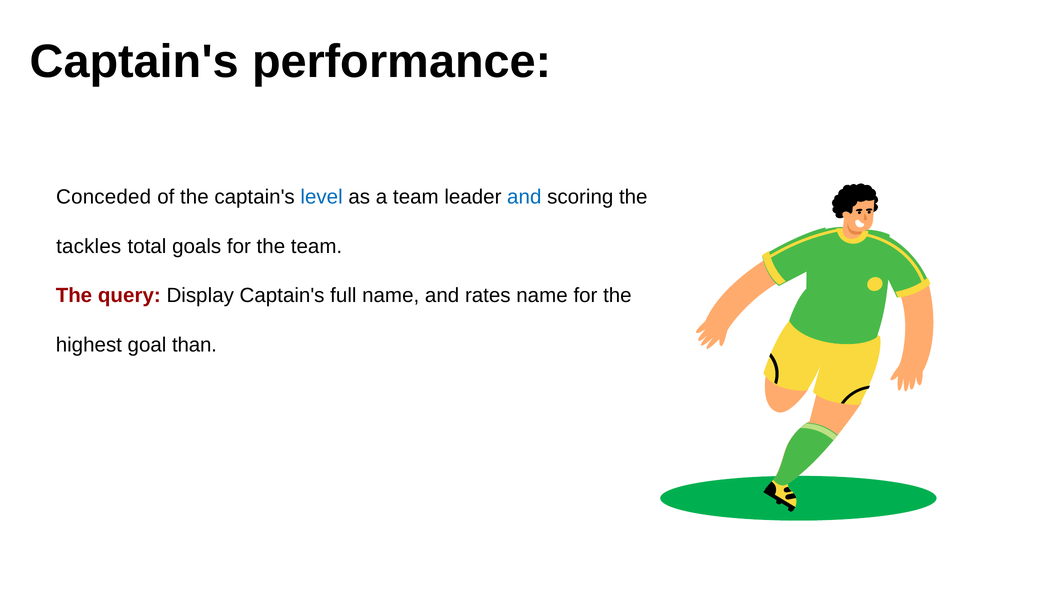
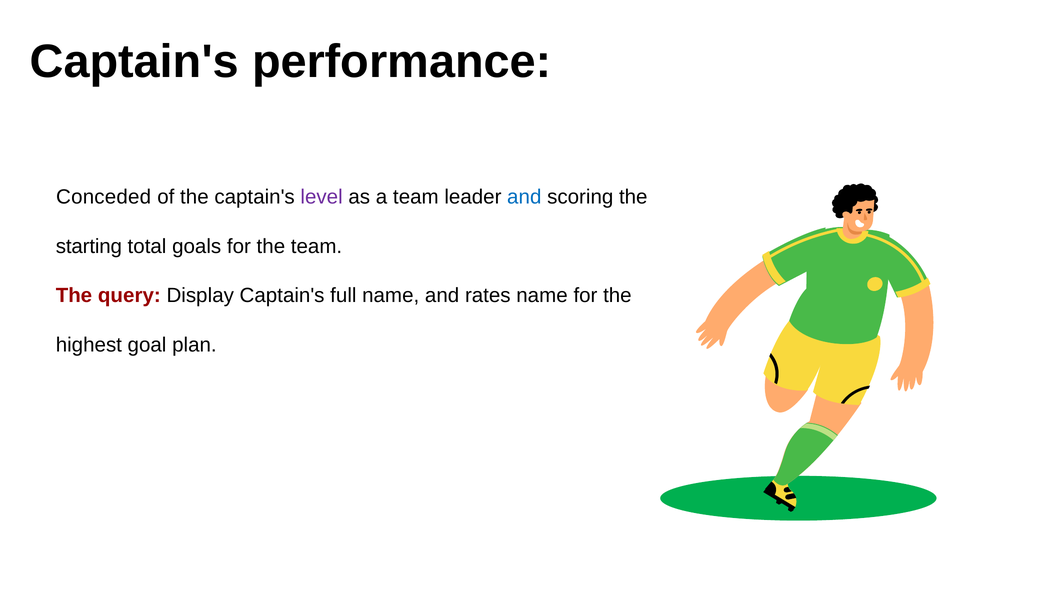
level colour: blue -> purple (322, 197)
tackles: tackles -> starting (89, 246)
than: than -> plan (194, 345)
